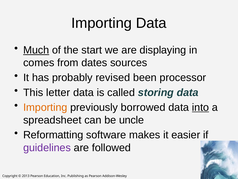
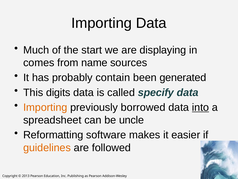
Much underline: present -> none (36, 50)
dates: dates -> name (94, 63)
revised: revised -> contain (113, 77)
processor: processor -> generated (183, 77)
letter: letter -> digits (58, 92)
storing: storing -> specify (156, 92)
guidelines colour: purple -> orange (47, 147)
